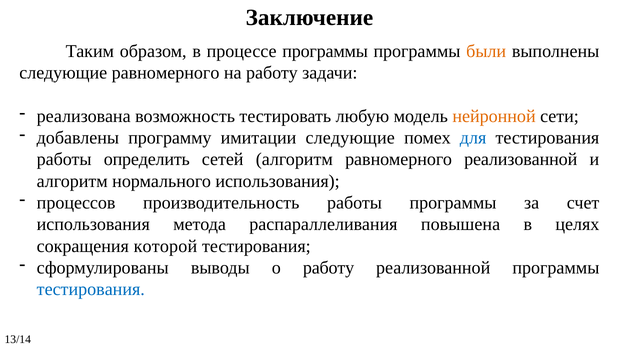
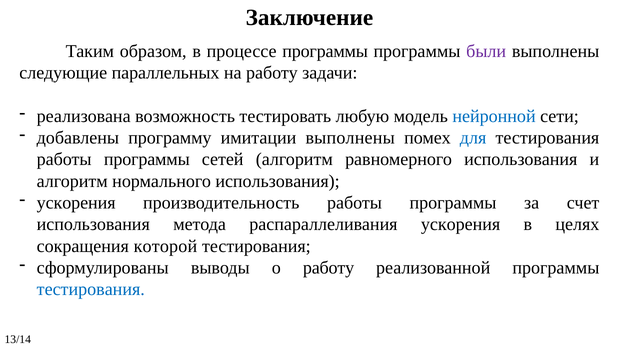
были colour: orange -> purple (486, 51)
следующие равномерного: равномерного -> параллельных (166, 73)
нейронной colour: orange -> blue (494, 116)
имитации следующие: следующие -> выполнены (350, 138)
определить: определить -> программы (147, 159)
равномерного реализованной: реализованной -> использования (521, 159)
процессов: процессов -> ускорения (76, 203)
распараллеливания повышена: повышена -> ускорения (461, 225)
